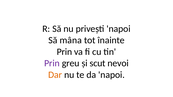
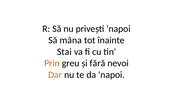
Prin: Prin -> Stai (64, 52)
Prin colour: purple -> orange (52, 63)
scut: scut -> fără (97, 63)
